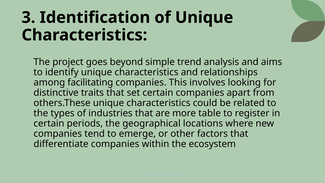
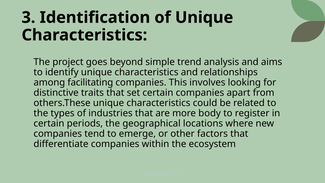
table: table -> body (210, 113)
